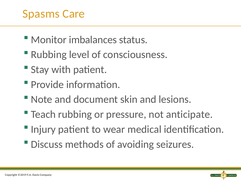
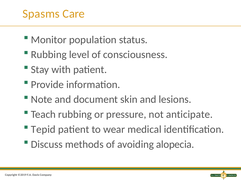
imbalances: imbalances -> population (93, 40)
Injury: Injury -> Tepid (43, 130)
seizures: seizures -> alopecia (175, 145)
